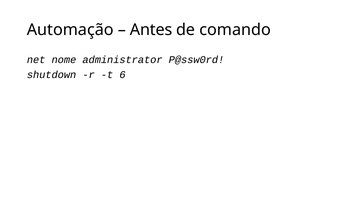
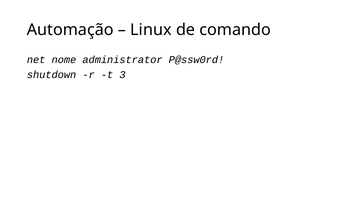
Antes: Antes -> Linux (151, 30)
6: 6 -> 3 (122, 74)
